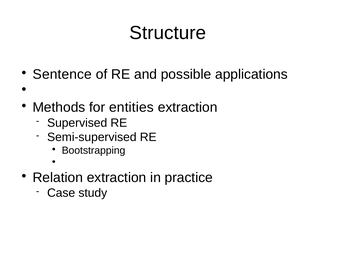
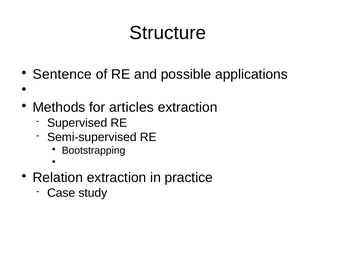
entities: entities -> articles (131, 107)
